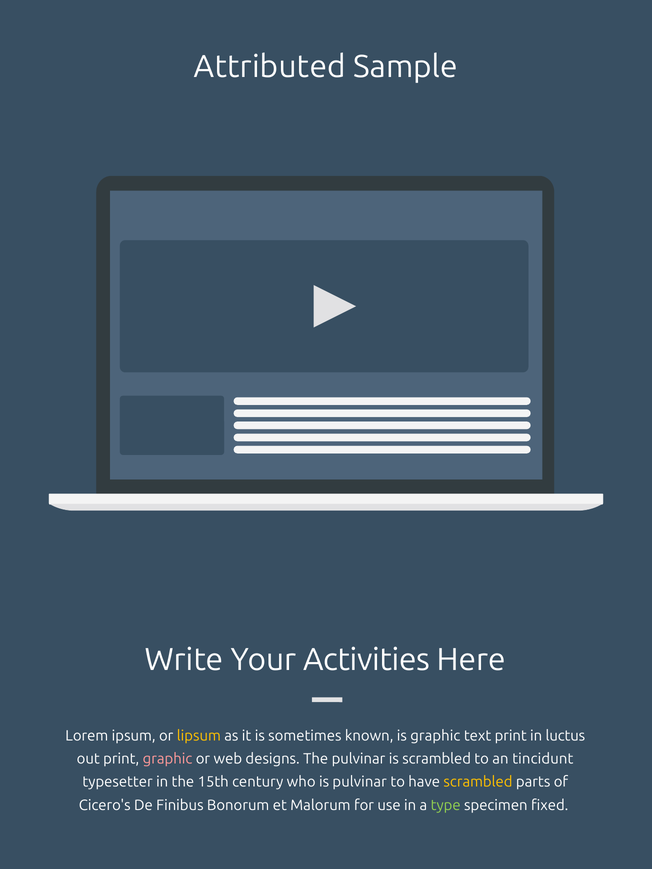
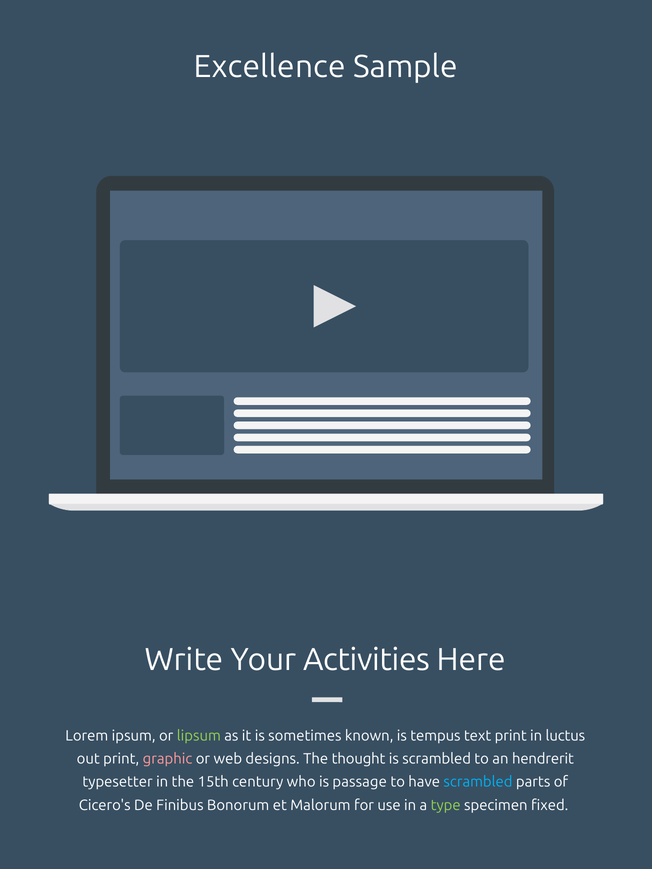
Attributed: Attributed -> Excellence (270, 67)
lipsum colour: yellow -> light green (199, 736)
is graphic: graphic -> tempus (435, 736)
The pulvinar: pulvinar -> thought (359, 759)
tincidunt: tincidunt -> hendrerit (543, 759)
is pulvinar: pulvinar -> passage (360, 782)
scrambled colour: yellow -> light blue (478, 782)
